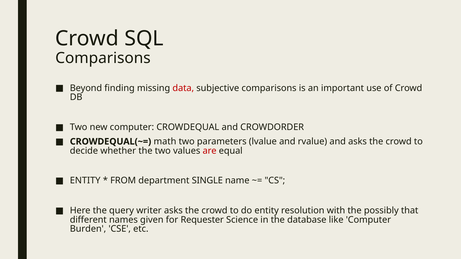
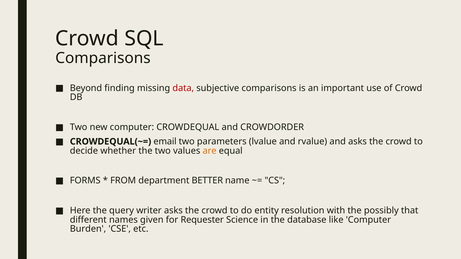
math: math -> email (165, 142)
are colour: red -> orange (210, 151)
ENTITY: ENTITY -> FORMS (85, 181)
SINGLE: SINGLE -> BETTER (207, 181)
